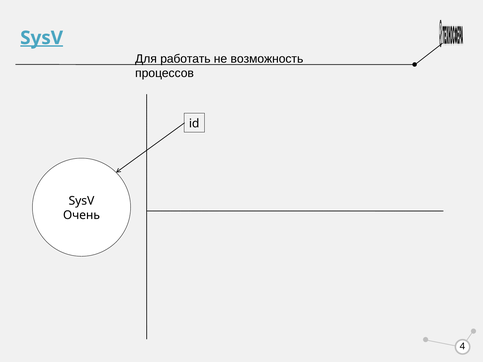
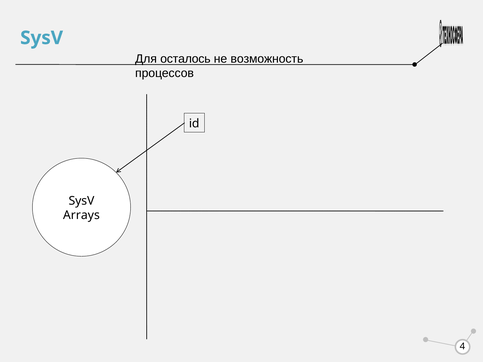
SysV underline: present -> none (42, 38)
работать: работать -> осталось (185, 59)
Очень: Очень -> Arrays (81, 215)
